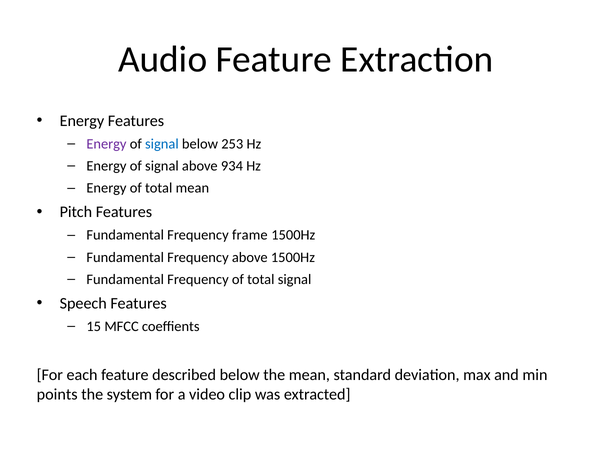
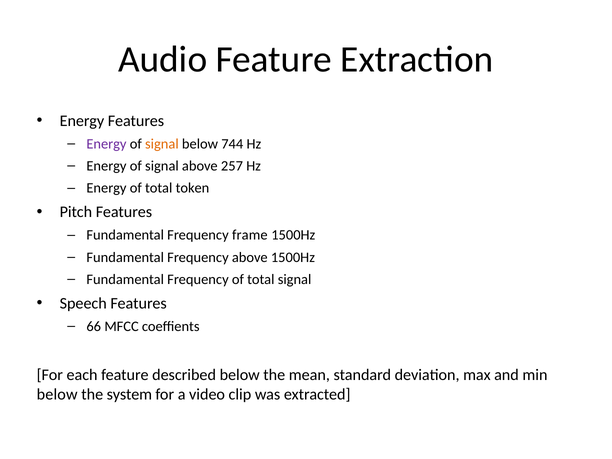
signal colour: blue -> orange (162, 144)
253: 253 -> 744 (232, 144)
934: 934 -> 257 (232, 166)
total mean: mean -> token (192, 188)
15: 15 -> 66 (94, 326)
points: points -> below (57, 394)
